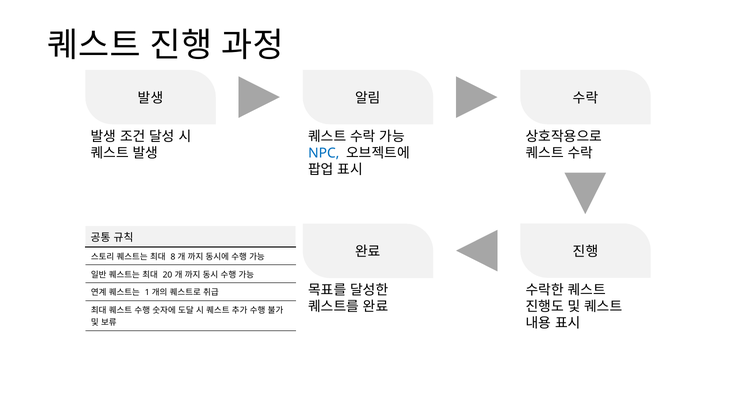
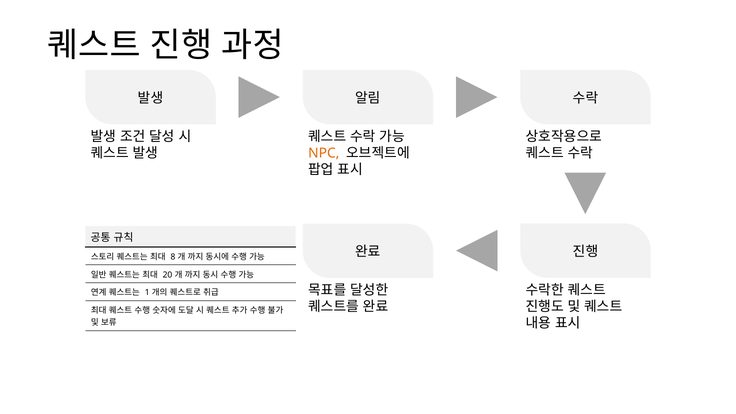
NPC colour: blue -> orange (324, 153)
